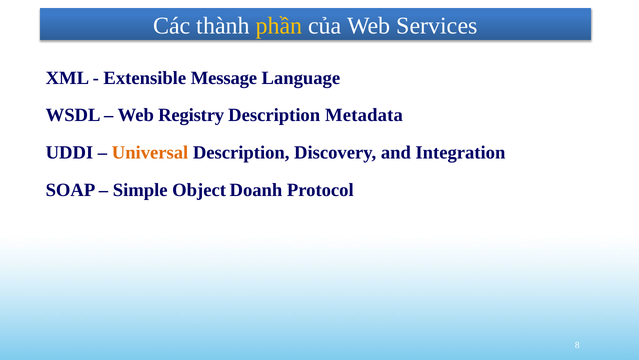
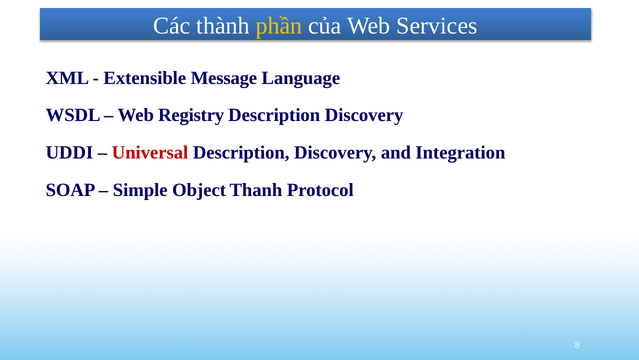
Metadata: Metadata -> Discovery (364, 115)
Universal colour: orange -> red (150, 152)
Doanh: Doanh -> Thanh (256, 190)
